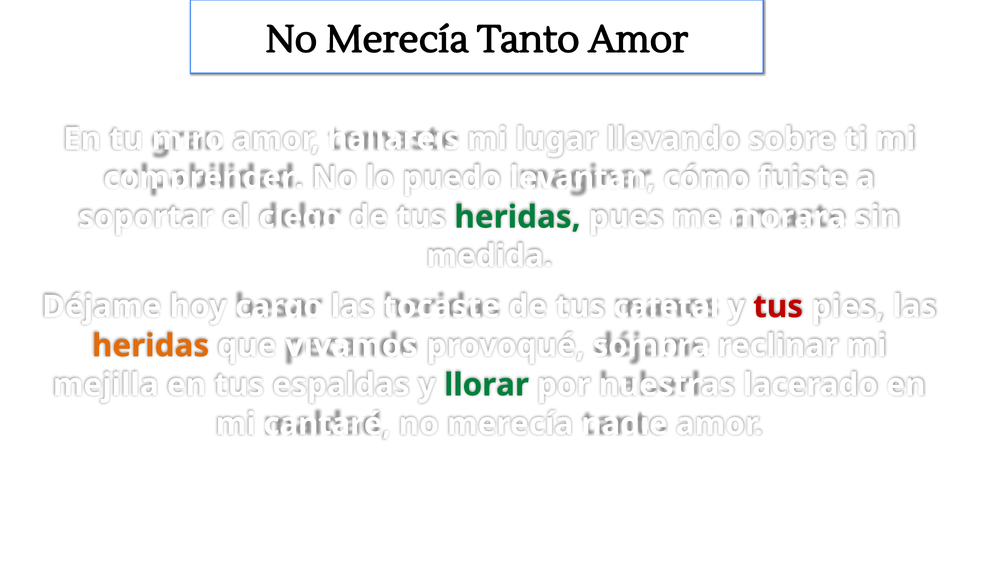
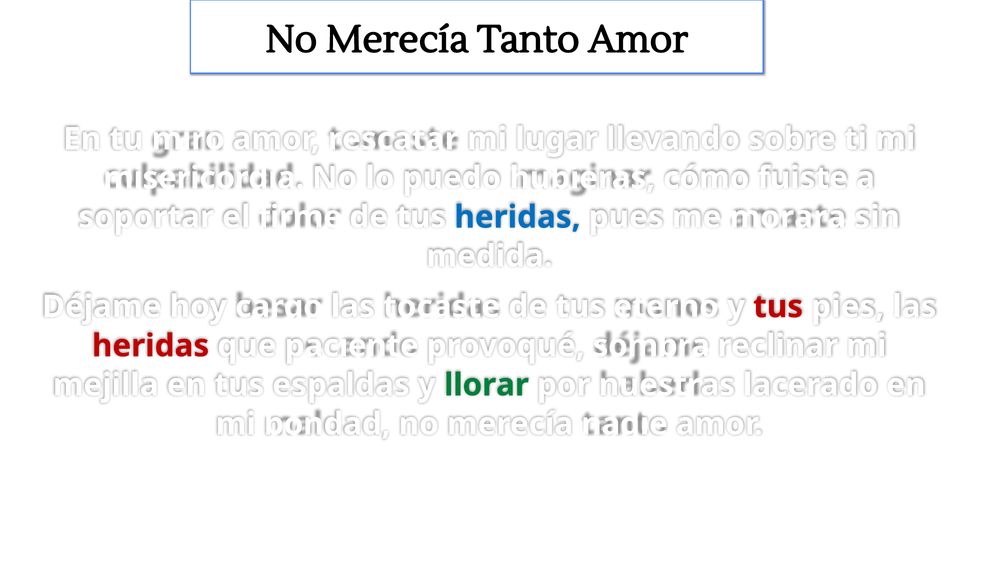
hallaréis: hallaréis -> rescatar (393, 139)
comprender: comprender -> misericordia (204, 178)
levantan: levantan -> hubieras (582, 178)
ciego: ciego -> firme (300, 217)
heridas colour: green -> blue (518, 217)
cafetal: cafetal -> eterno (666, 307)
heridas colour: orange -> red (151, 346)
vivamos: vivamos -> paciente (352, 346)
cantaré: cantaré -> bondad (327, 424)
